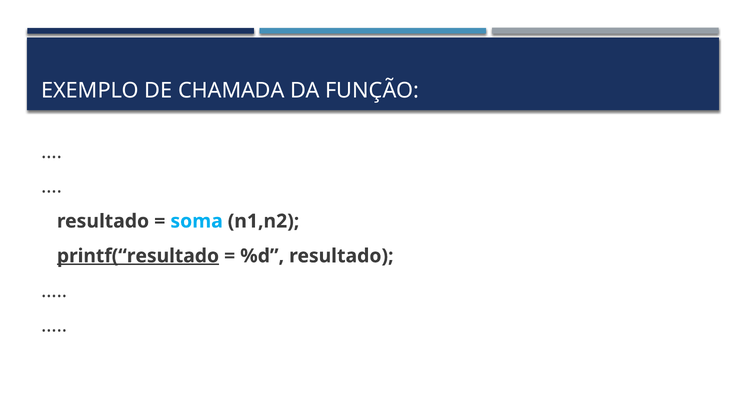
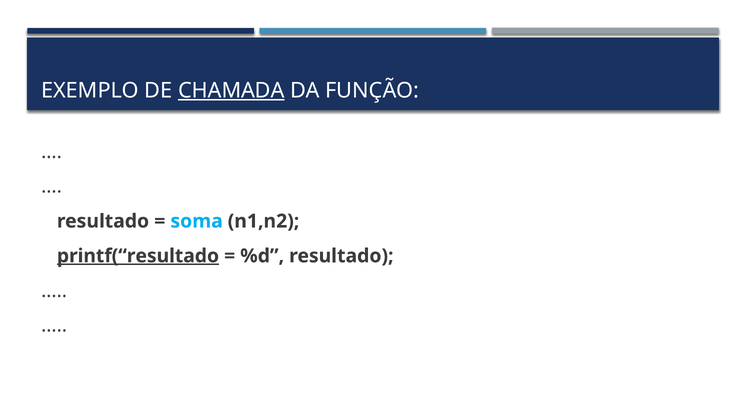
CHAMADA underline: none -> present (231, 91)
